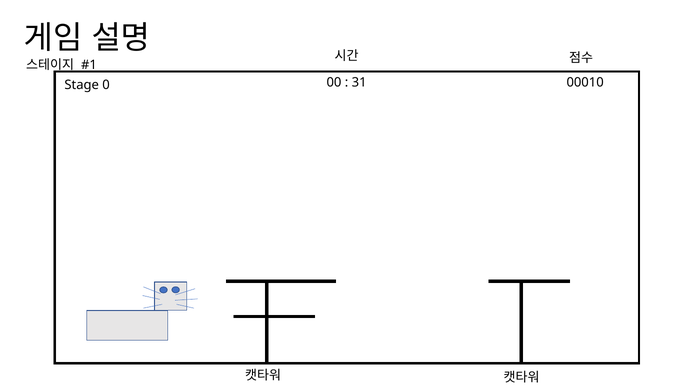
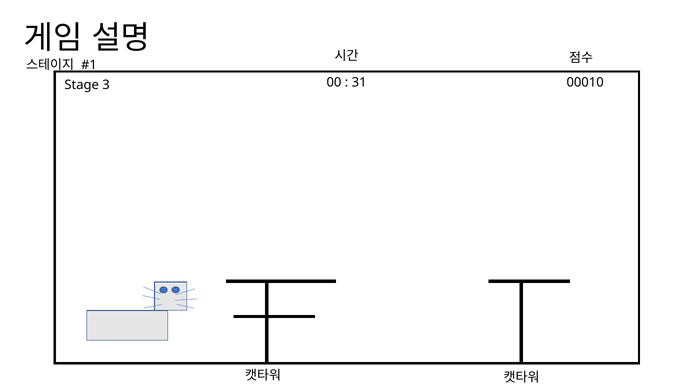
0: 0 -> 3 (106, 85)
